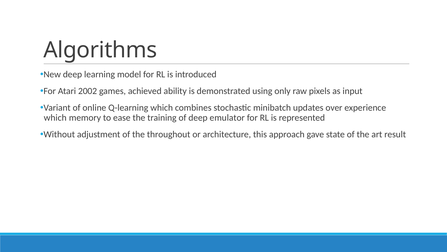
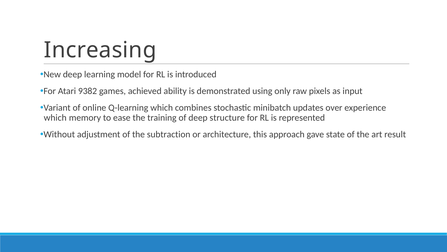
Algorithms: Algorithms -> Increasing (100, 50)
2002: 2002 -> 9382 (88, 91)
emulator: emulator -> structure (227, 118)
throughout: throughout -> subtraction (169, 134)
